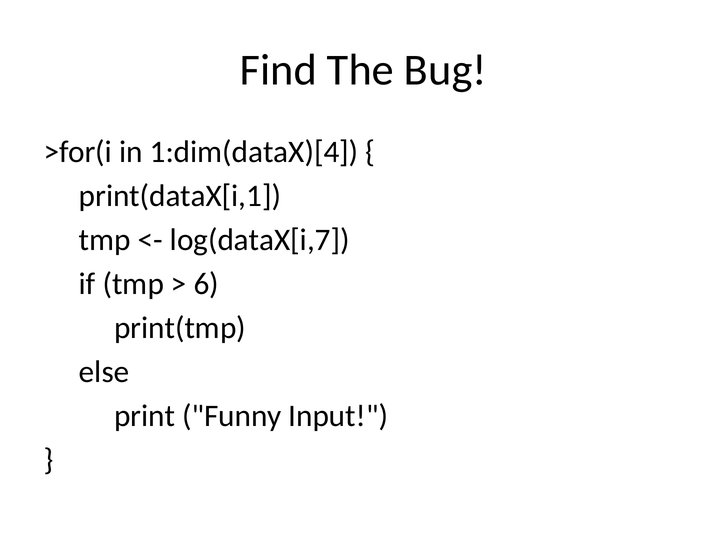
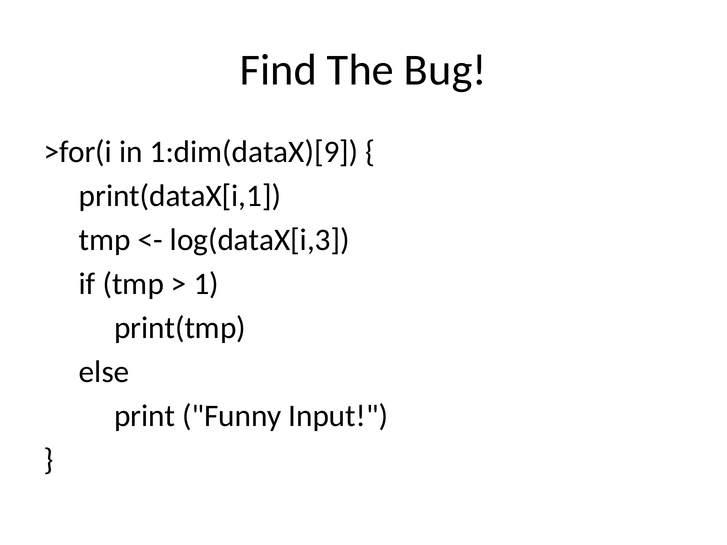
1:dim(dataX)[4: 1:dim(dataX)[4 -> 1:dim(dataX)[9 (254, 152)
log(dataX[i,7: log(dataX[i,7 -> log(dataX[i,3 (260, 240)
6: 6 -> 1 (206, 284)
